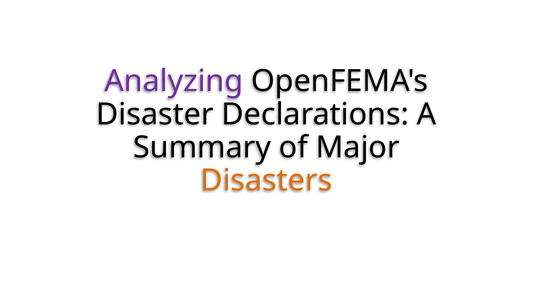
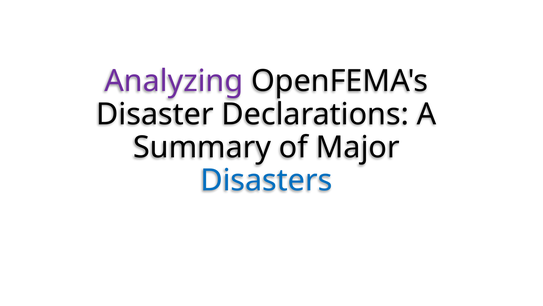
Disasters colour: orange -> blue (266, 180)
